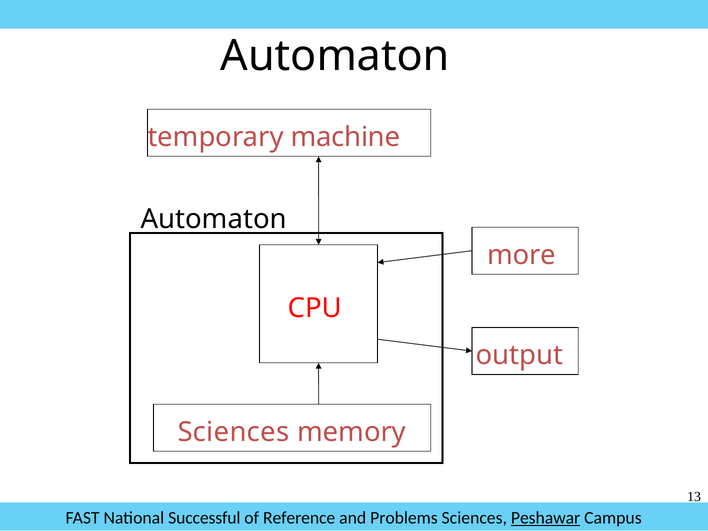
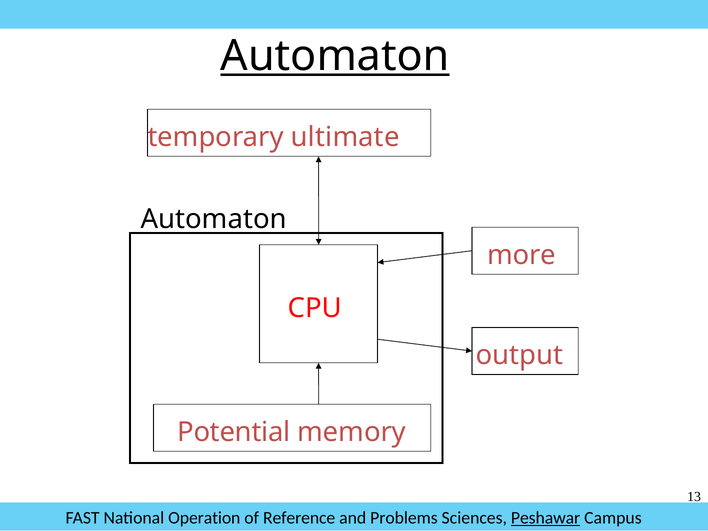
Automaton underline: none -> present (335, 56)
machine: machine -> ultimate (345, 137)
Sciences: Sciences -> Potential (234, 432)
Successful: Successful -> Operation (204, 518)
